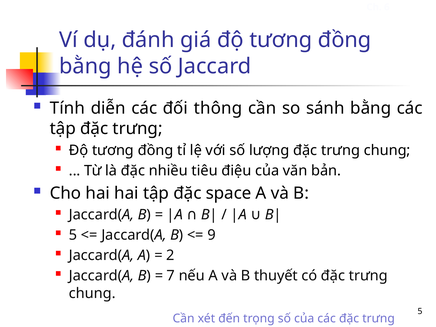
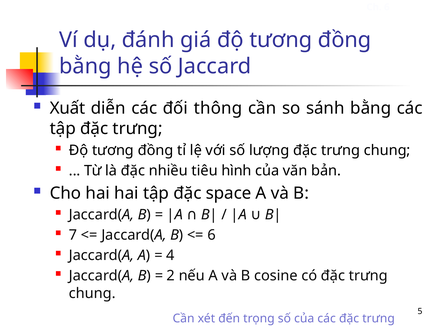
Tính: Tính -> Xuất (68, 108)
điệu: điệu -> hình (236, 171)
5: 5 -> 7 (73, 235)
9: 9 -> 6 (212, 235)
2: 2 -> 4 (170, 255)
7: 7 -> 2 (171, 276)
thuyết: thuyết -> cosine (276, 276)
